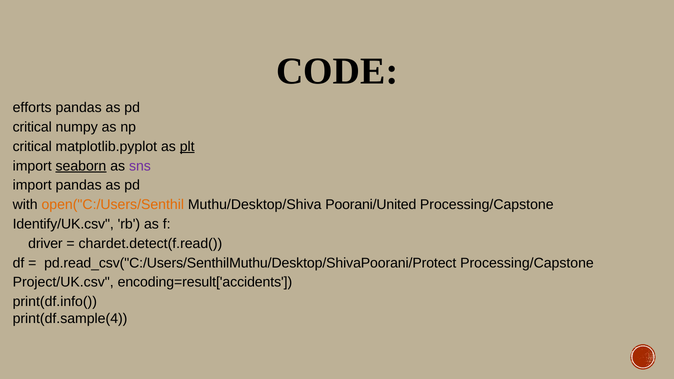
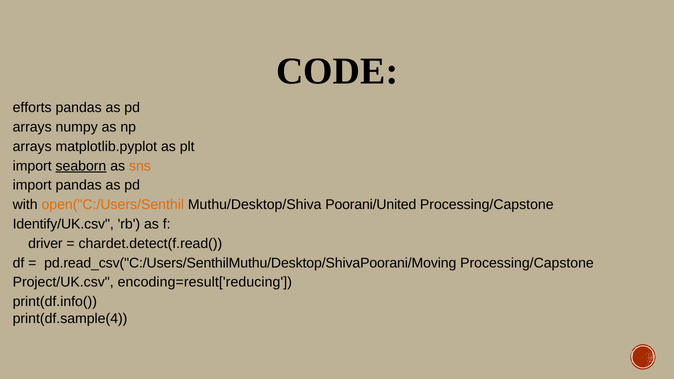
critical: critical -> arrays (32, 127)
critical: critical -> arrays (32, 147)
plt underline: present -> none (187, 147)
sns colour: purple -> orange (140, 166)
pd.read_csv("C:/Users/SenthilMuthu/Desktop/ShivaPoorani/Protect: pd.read_csv("C:/Users/SenthilMuthu/Desktop/ShivaPoorani/Protect -> pd.read_csv("C:/Users/SenthilMuthu/Desktop/ShivaPoorani/Moving (250, 263)
encoding=result['accidents: encoding=result['accidents -> encoding=result['reducing (205, 282)
